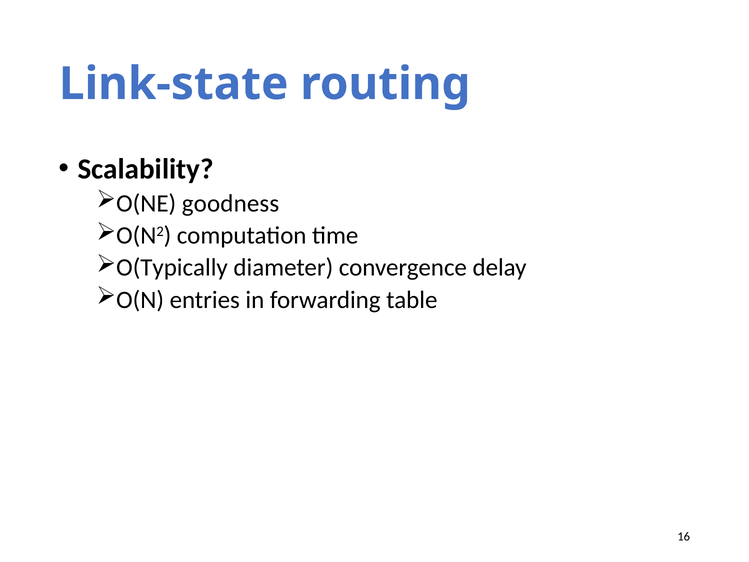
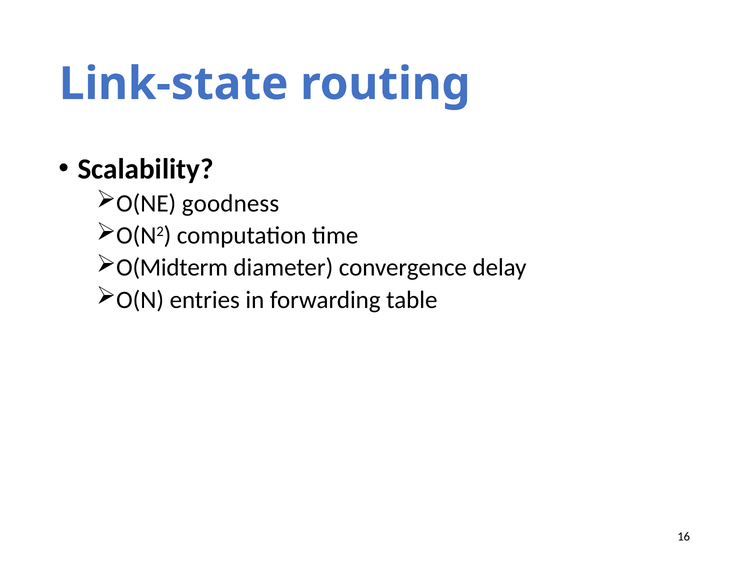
O(Typically: O(Typically -> O(Midterm (172, 268)
